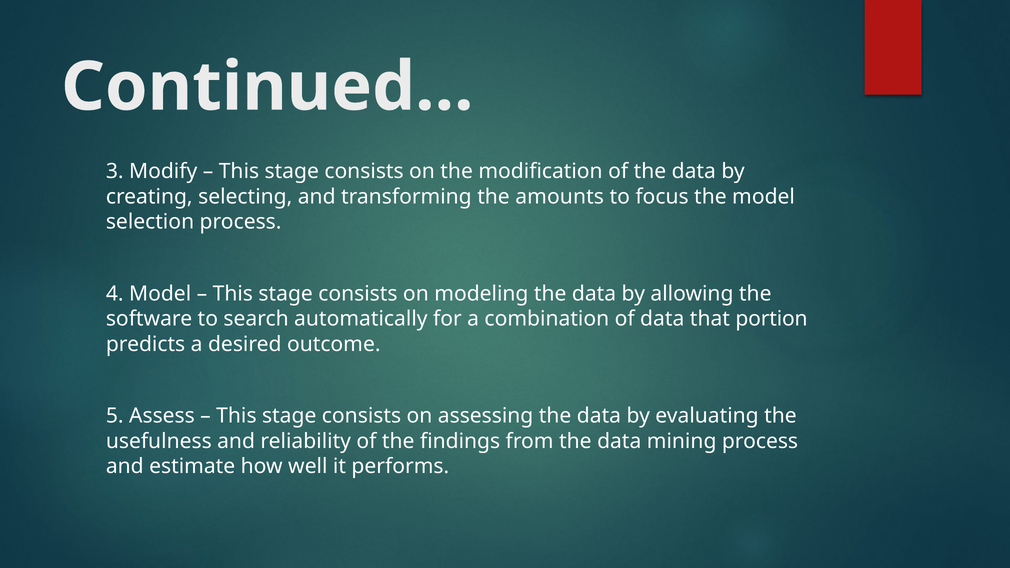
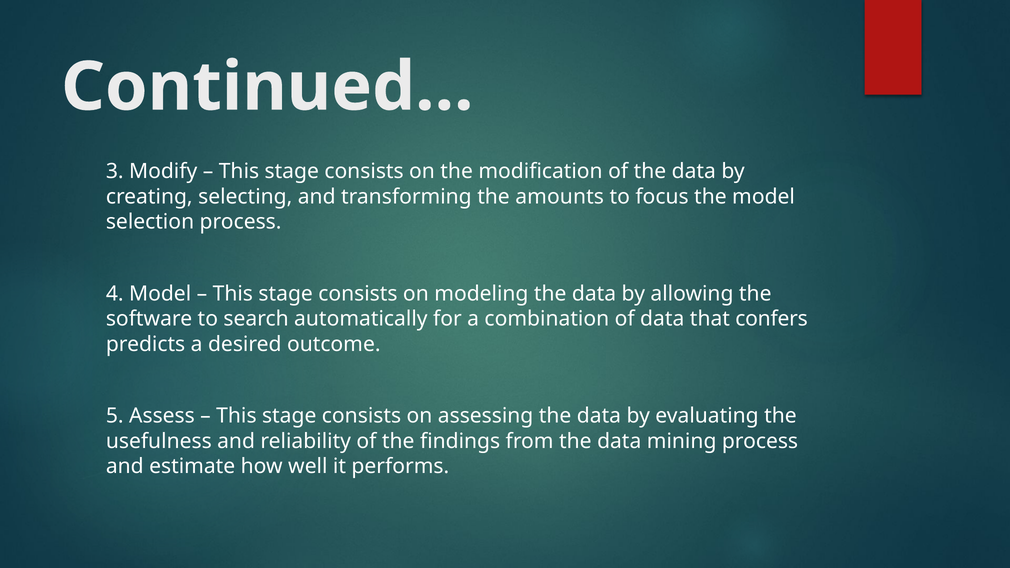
portion: portion -> confers (772, 319)
